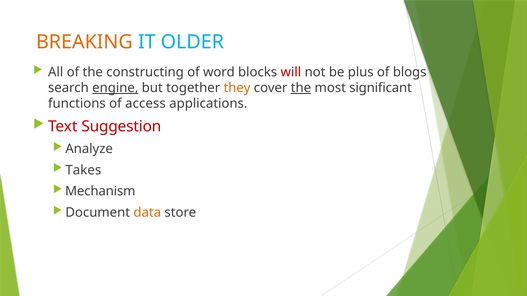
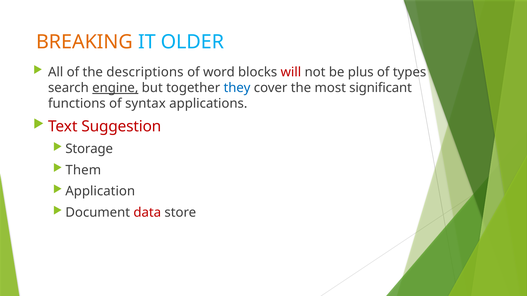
constructing: constructing -> descriptions (145, 72)
blogs: blogs -> types (410, 72)
they colour: orange -> blue (237, 88)
the underline: present -> none (301, 88)
access: access -> syntax (145, 104)
Analyze: Analyze -> Storage (89, 149)
Takes: Takes -> Them (83, 170)
Mechanism: Mechanism -> Application (100, 192)
data colour: orange -> red (147, 213)
